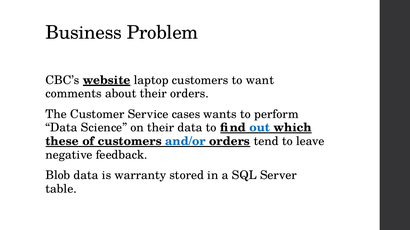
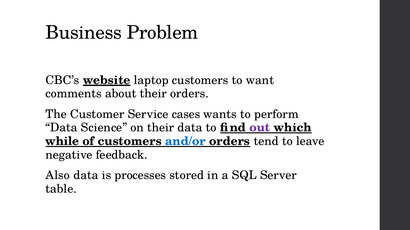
out colour: blue -> purple (260, 128)
these: these -> while (62, 142)
Blob: Blob -> Also (58, 176)
warranty: warranty -> processes (140, 176)
